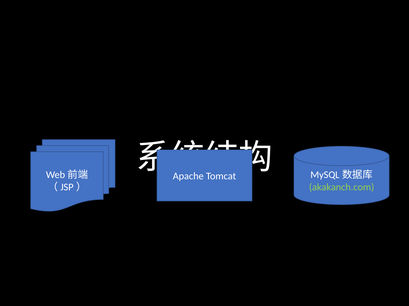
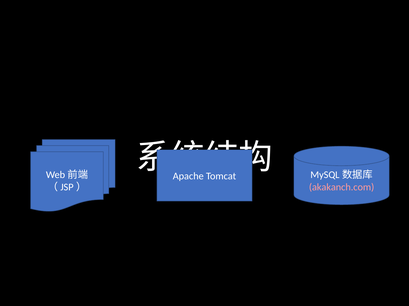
akakanch.com colour: light green -> pink (342, 188)
